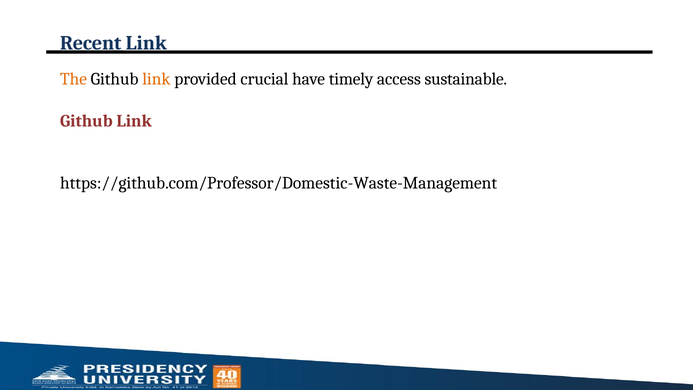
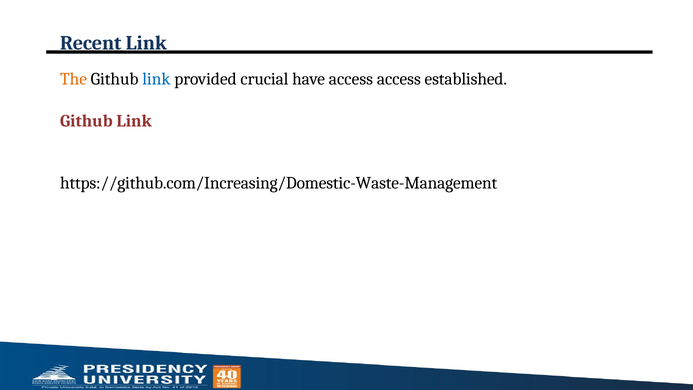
link colour: orange -> blue (156, 79)
have timely: timely -> access (351, 79)
sustainable: sustainable -> established (466, 79)
https://github.com/Professor/Domestic-Waste-Management: https://github.com/Professor/Domestic-Waste-Management -> https://github.com/Increasing/Domestic-Waste-Management (279, 183)
